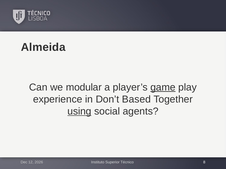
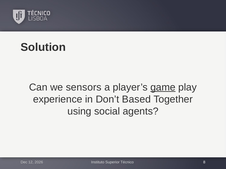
Almeida: Almeida -> Solution (43, 47)
modular: modular -> sensors (84, 87)
using underline: present -> none (79, 112)
